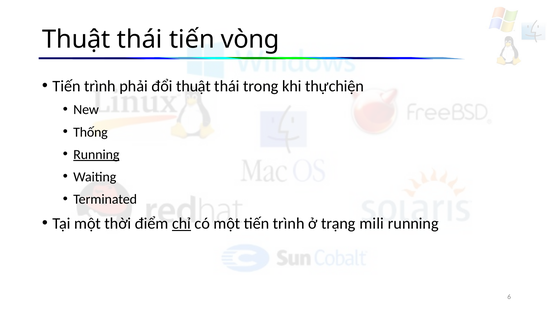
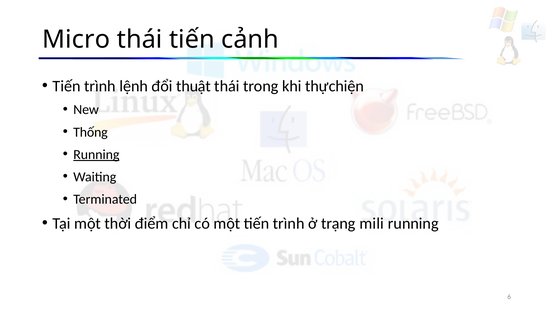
Thuật: Thuật -> Micro (76, 39)
vòng: vòng -> cảnh (250, 39)
phải: phải -> lệnh (134, 86)
chỉ underline: present -> none (182, 224)
